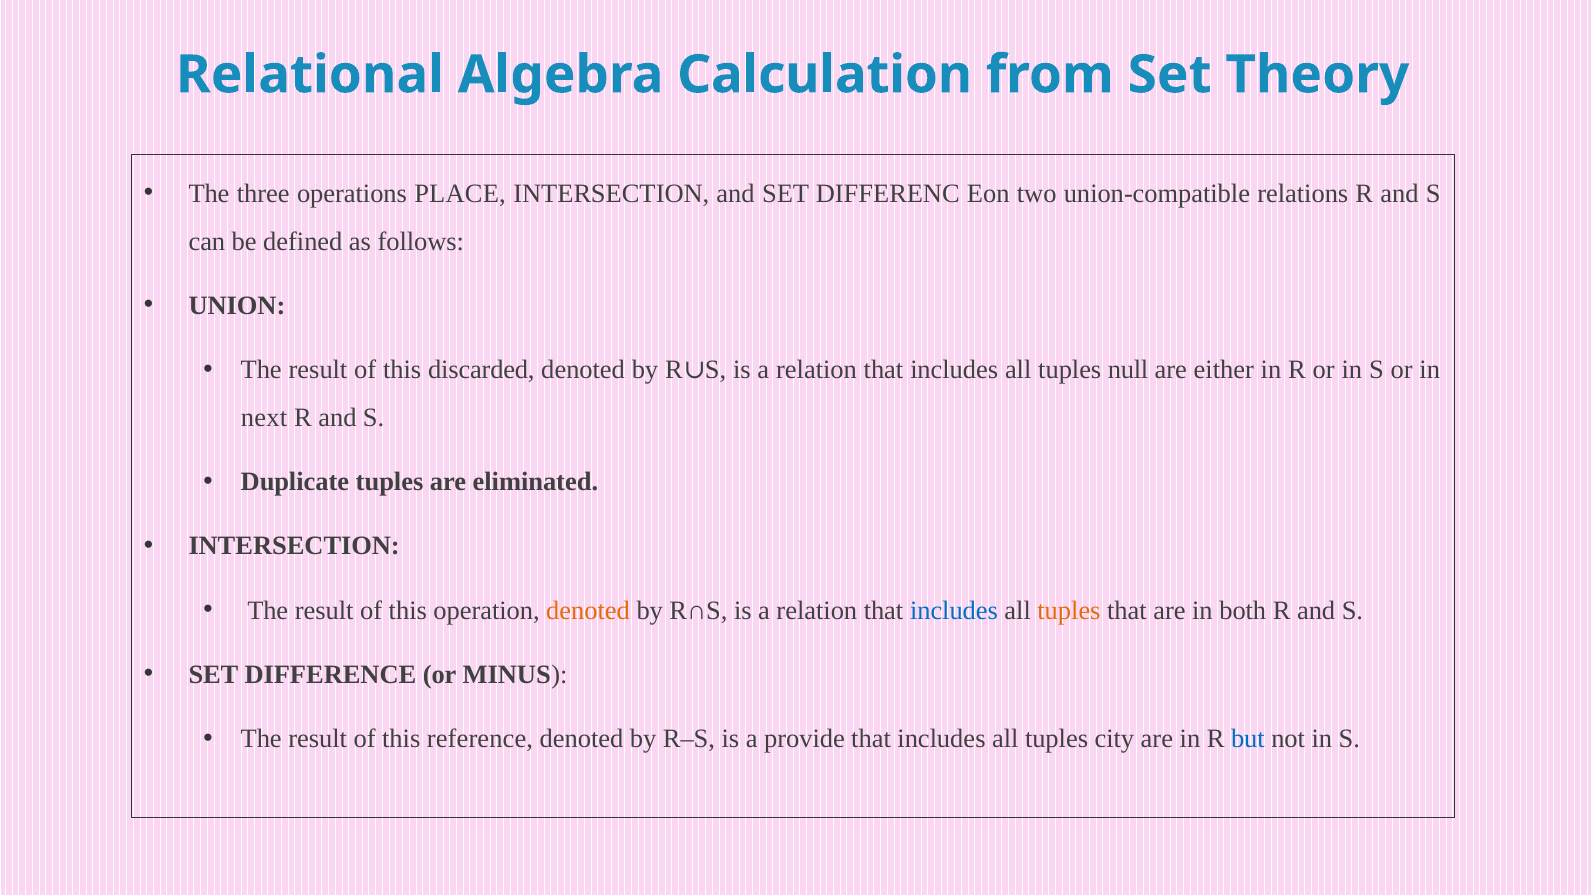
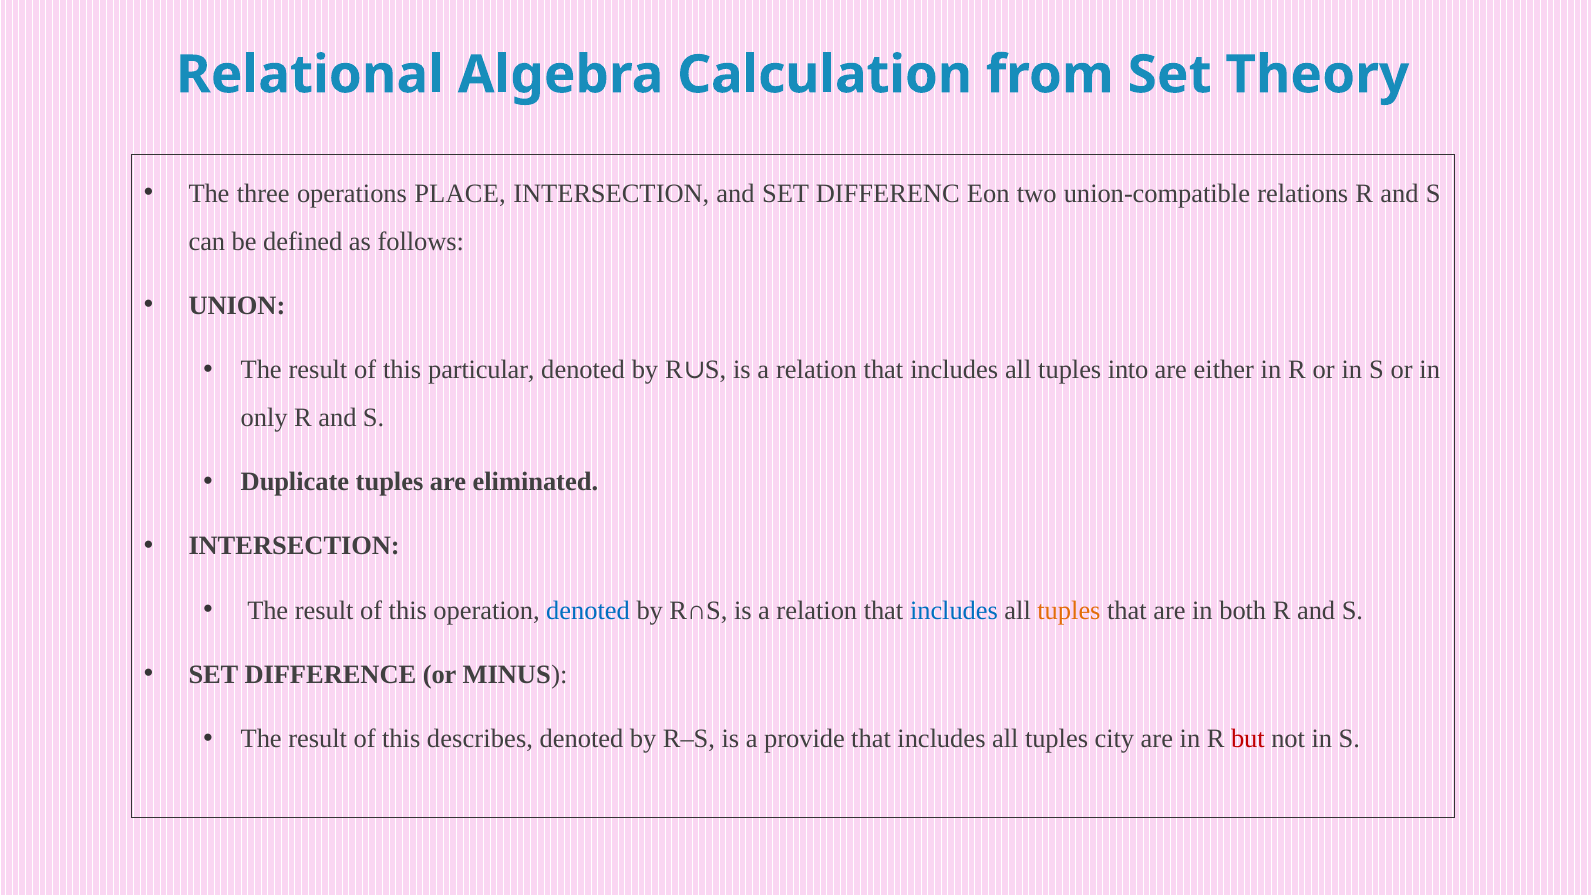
discarded: discarded -> particular (481, 370)
null: null -> into (1128, 370)
next: next -> only (264, 418)
denoted colour: orange -> blue (588, 610)
reference: reference -> describes (480, 739)
but colour: blue -> red (1248, 739)
